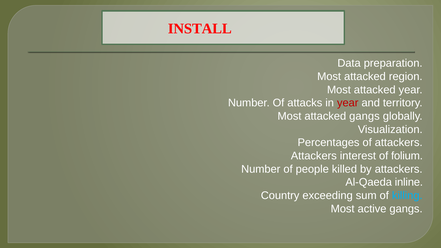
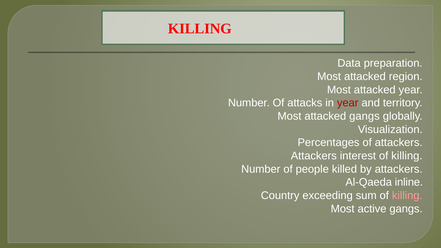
INSTALL: INSTALL -> KILLING (200, 29)
interest of folium: folium -> killing (407, 156)
killing colour: light blue -> pink (407, 196)
